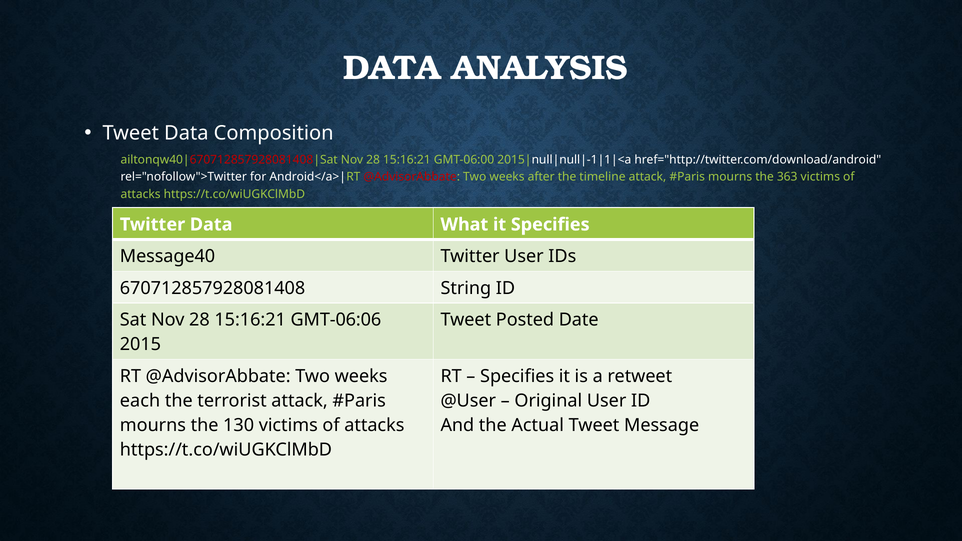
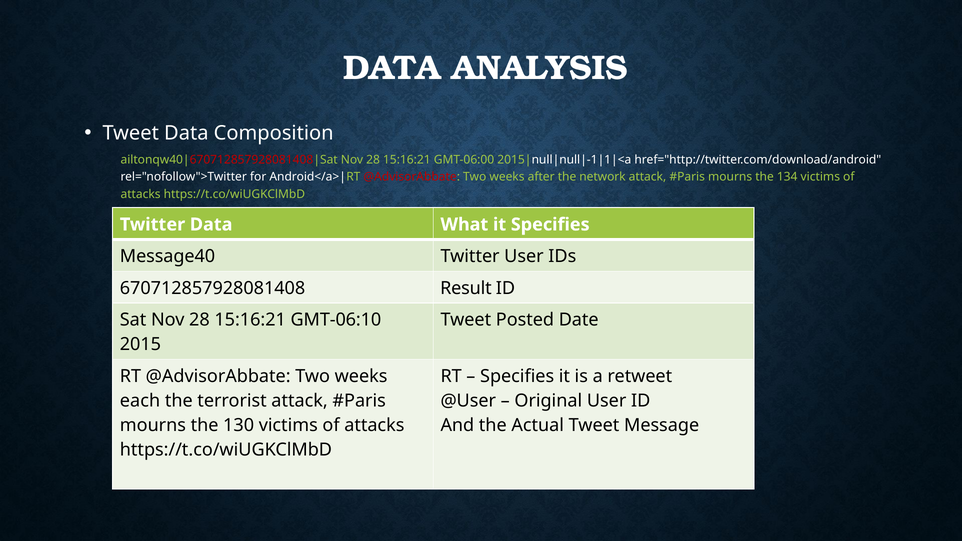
timeline: timeline -> network (603, 177)
363: 363 -> 134 (787, 177)
String: String -> Result (466, 288)
GMT-06:06: GMT-06:06 -> GMT-06:10 (336, 320)
